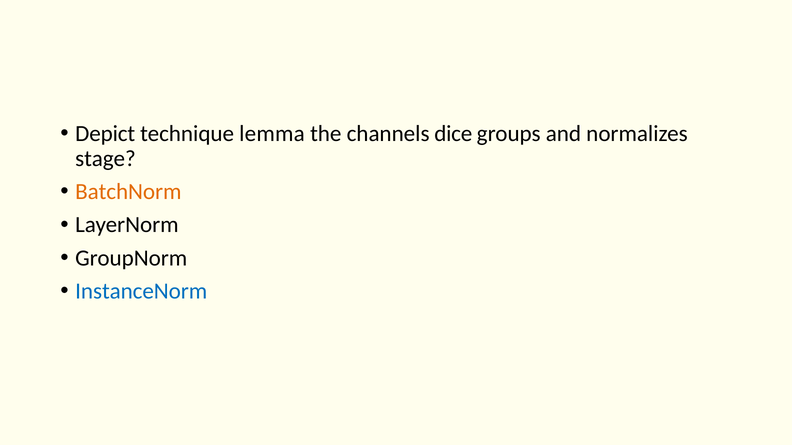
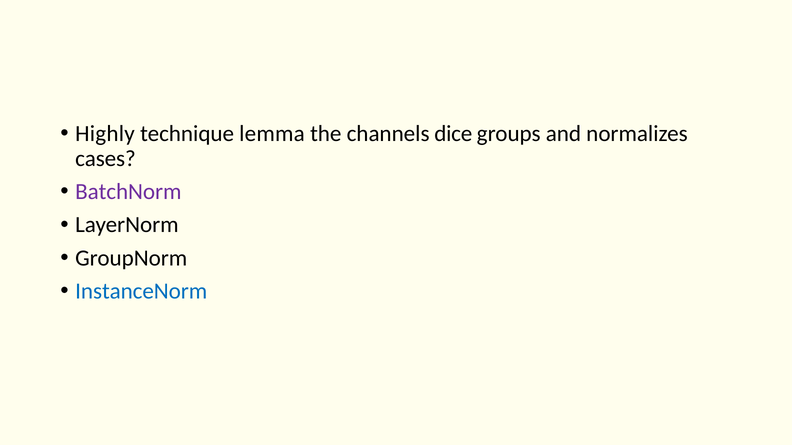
Depict: Depict -> Highly (105, 134)
stage: stage -> cases (105, 159)
BatchNorm colour: orange -> purple (128, 192)
